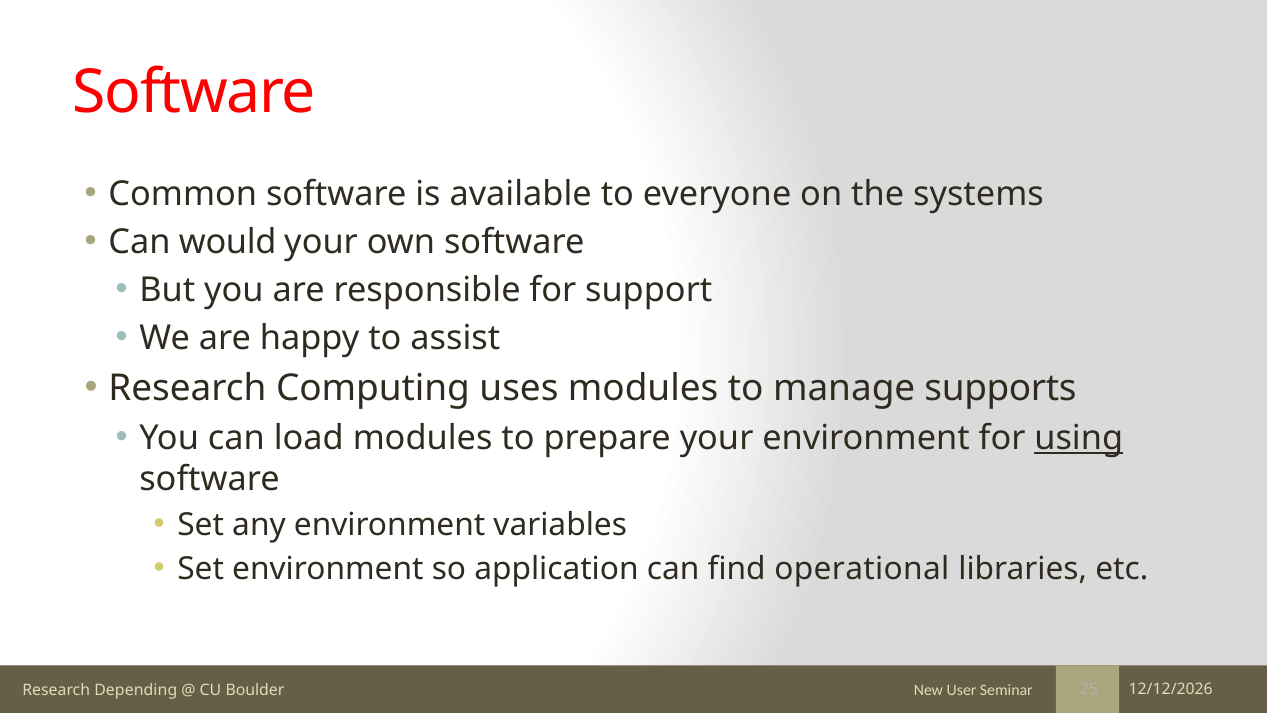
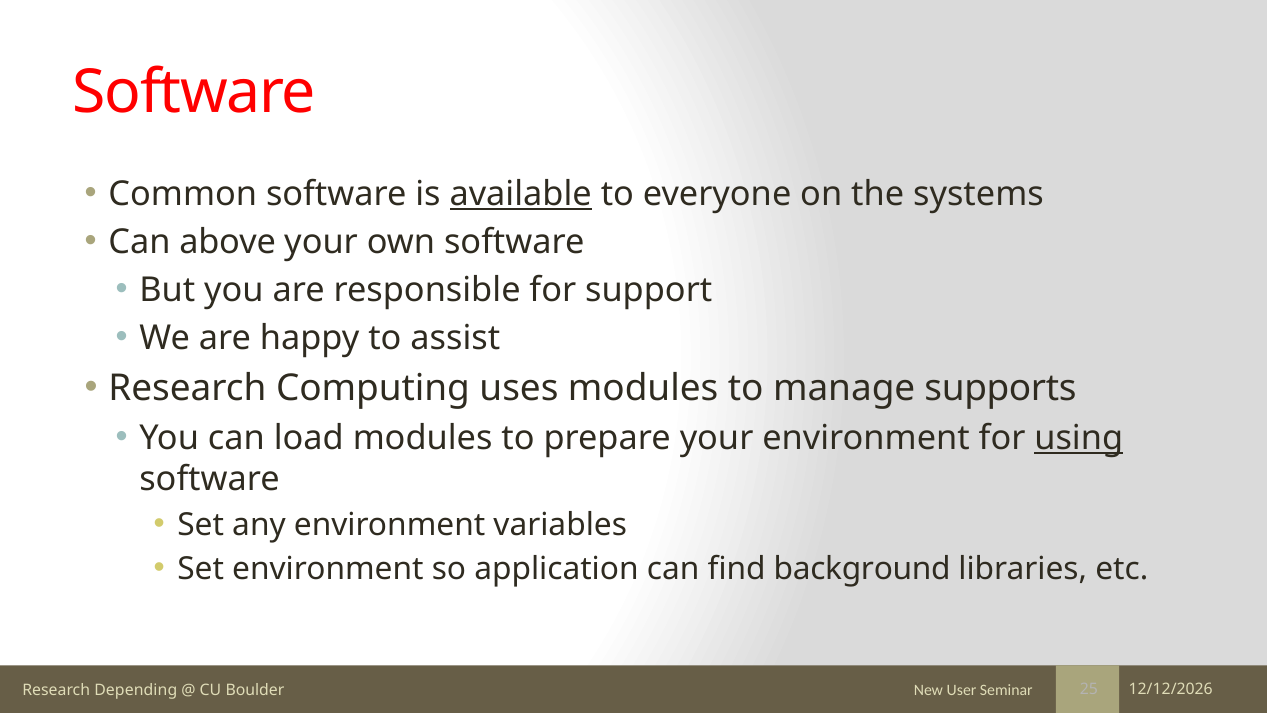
available underline: none -> present (521, 194)
would: would -> above (228, 242)
operational: operational -> background (862, 569)
